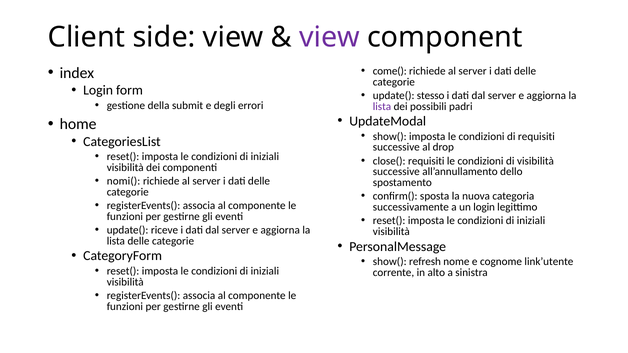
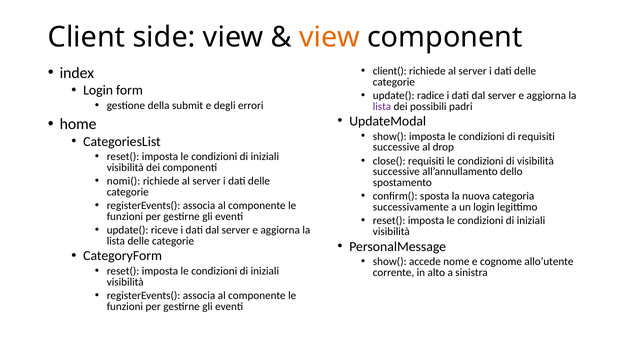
view colour: purple -> orange (330, 37)
come(: come( -> client( (390, 71)
stesso: stesso -> radice (431, 96)
refresh: refresh -> accede (425, 262)
link’utente: link’utente -> allo’utente (549, 262)
